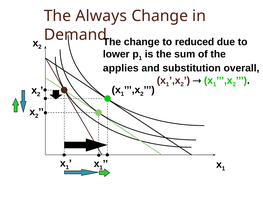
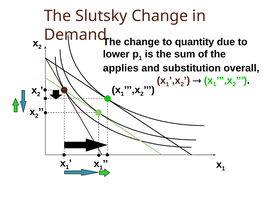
Always: Always -> Slutsky (101, 16)
reduced: reduced -> quantity (195, 42)
